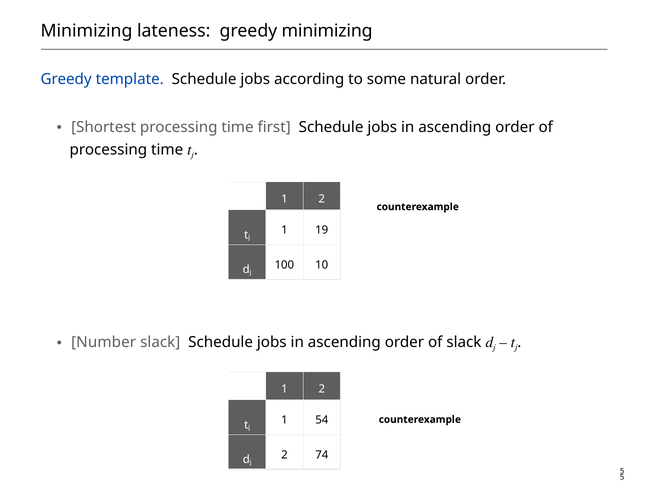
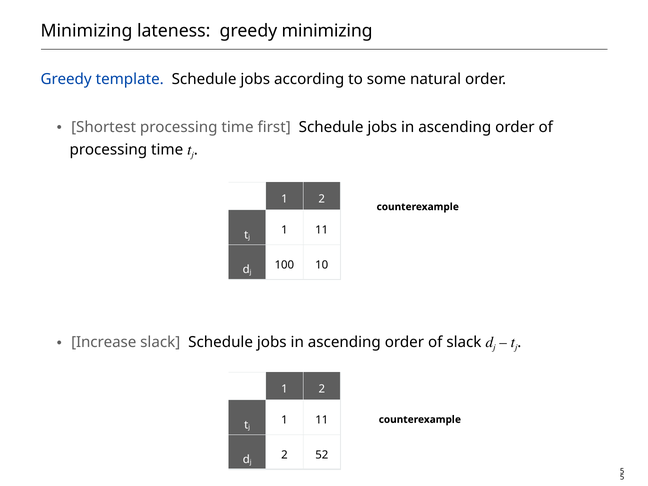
19: 19 -> 11 (322, 230)
Number: Number -> Increase (104, 342)
54: 54 -> 11 (322, 420)
74: 74 -> 52 (322, 455)
